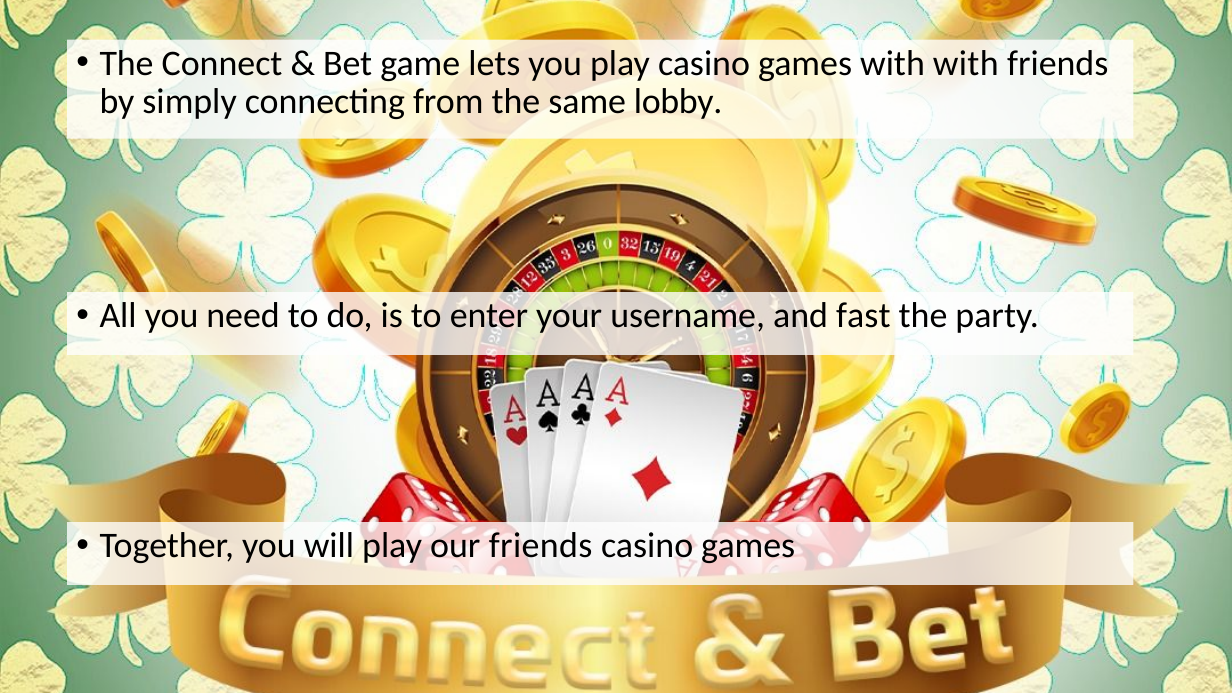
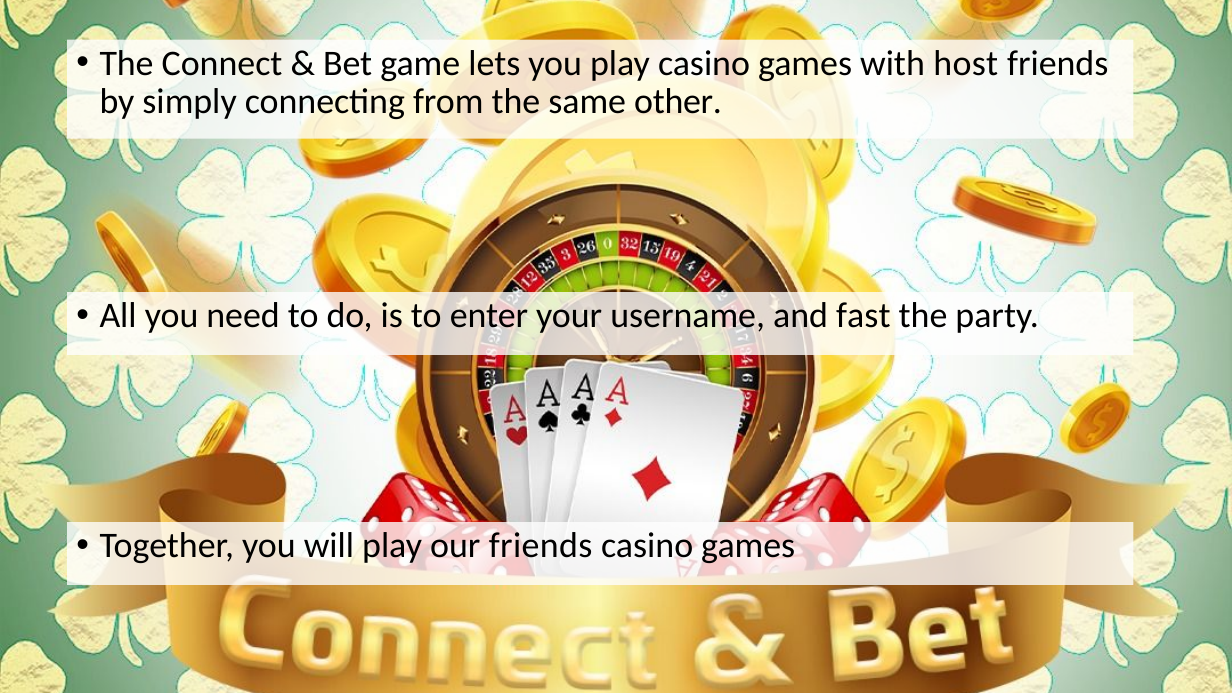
with with: with -> host (966, 63)
lobby: lobby -> other (678, 102)
